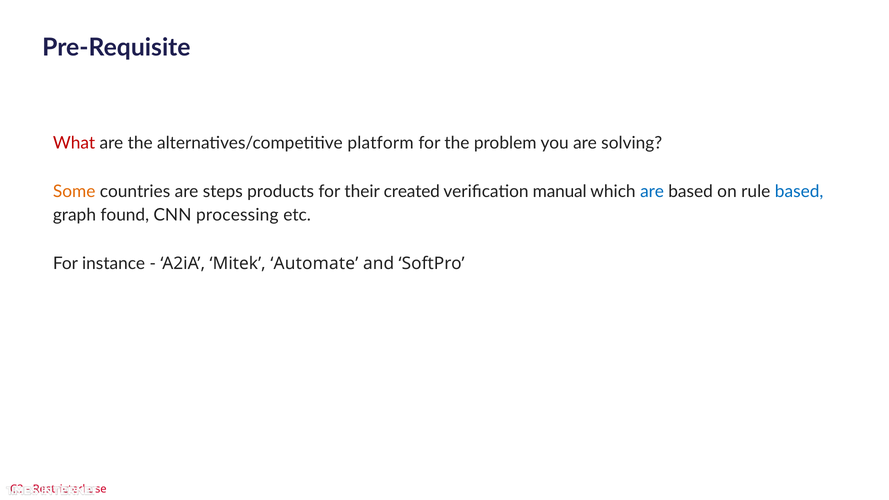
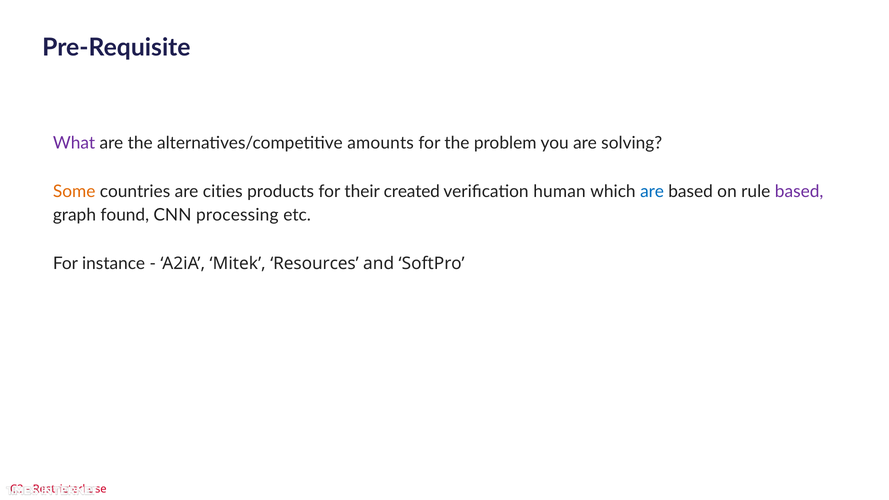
What colour: red -> purple (74, 143)
platform: platform -> amounts (381, 143)
steps: steps -> cities (223, 191)
manual: manual -> human (559, 191)
based colour: blue -> purple (799, 191)
Automate: Automate -> Resources (314, 264)
